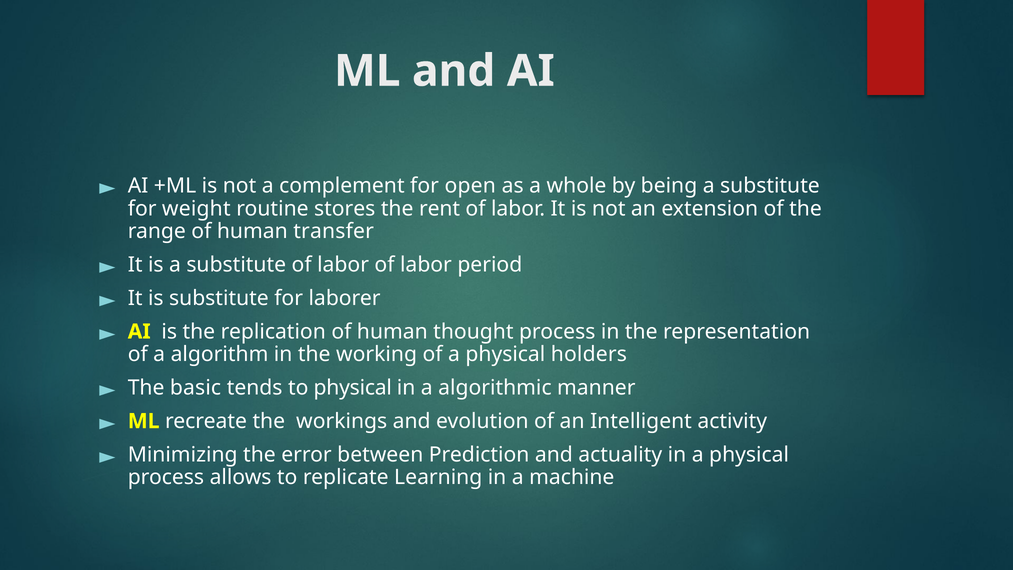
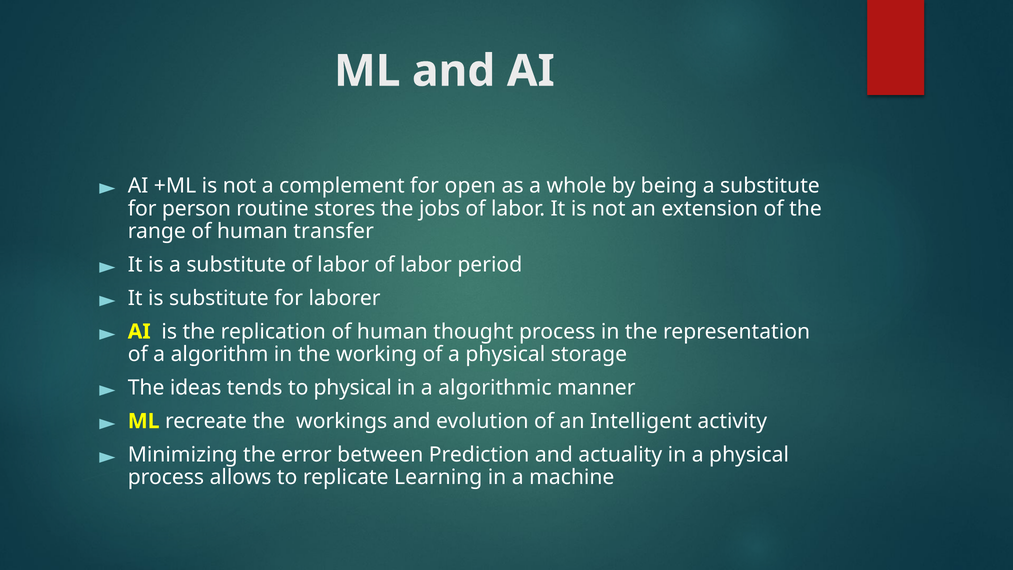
weight: weight -> person (196, 209)
rent: rent -> jobs (440, 209)
holders: holders -> storage (589, 354)
basic: basic -> ideas (196, 388)
